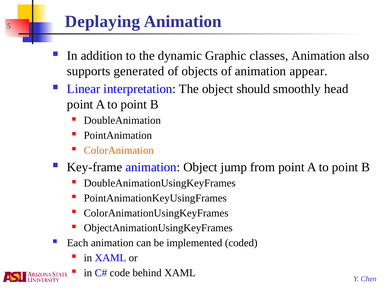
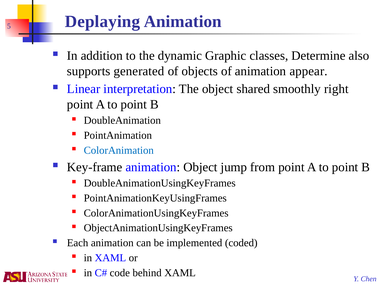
classes Animation: Animation -> Determine (318, 56)
should: should -> shared (253, 89)
head: head -> right (336, 89)
ColorAnimation colour: orange -> blue (119, 150)
